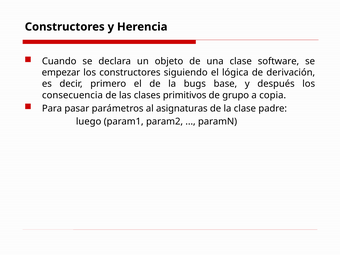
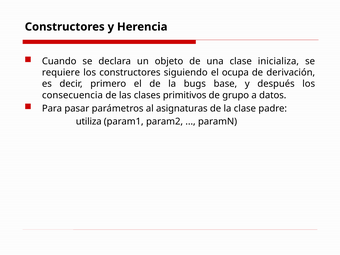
software: software -> inicializa (278, 61)
empezar: empezar -> requiere (61, 72)
lógica: lógica -> ocupa (235, 72)
copia: copia -> datos (273, 95)
luego: luego -> utiliza (89, 122)
